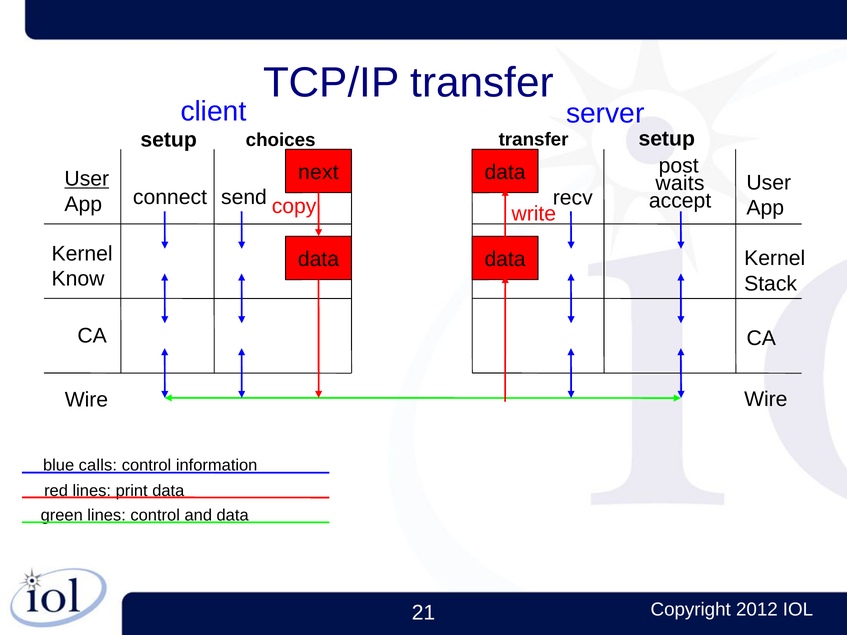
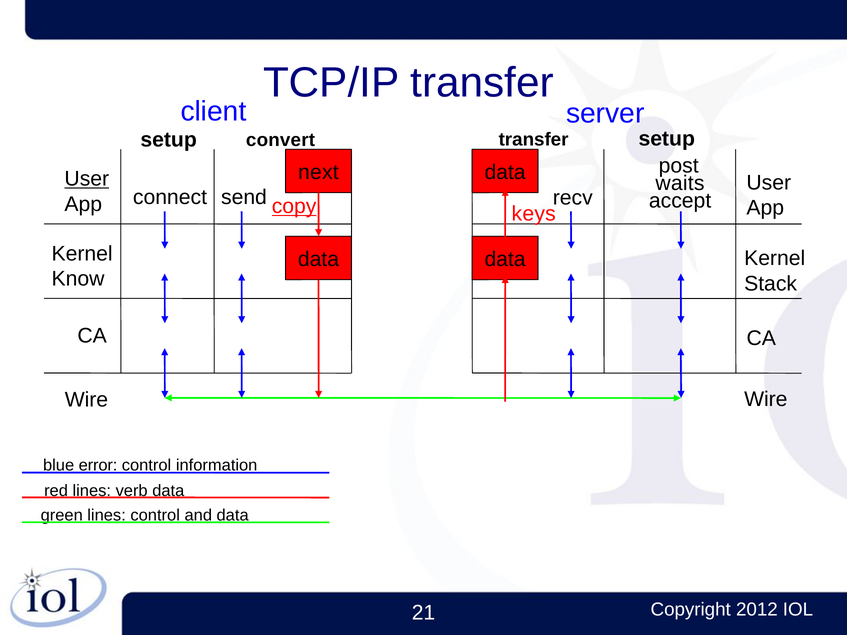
choices: choices -> convert (281, 140)
copy underline: none -> present (294, 206)
write: write -> keys (534, 214)
calls: calls -> error (98, 466)
print: print -> verb (132, 491)
